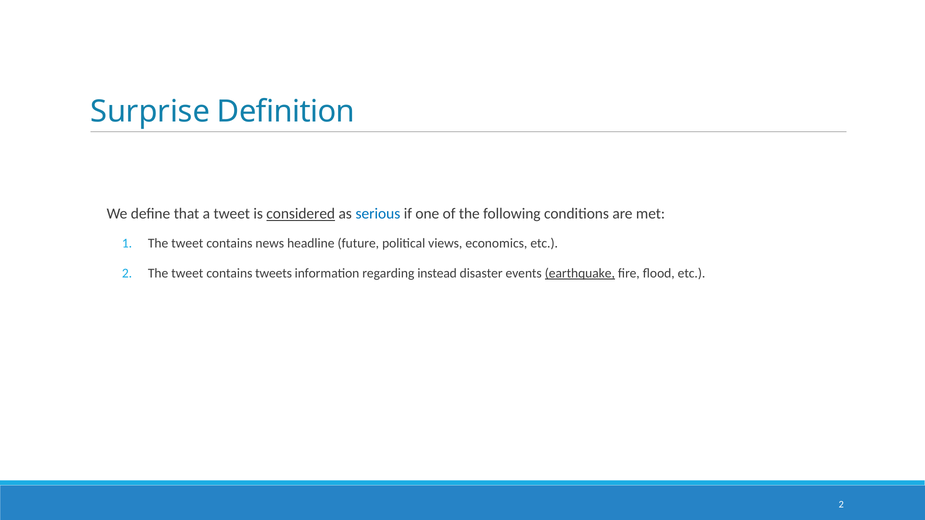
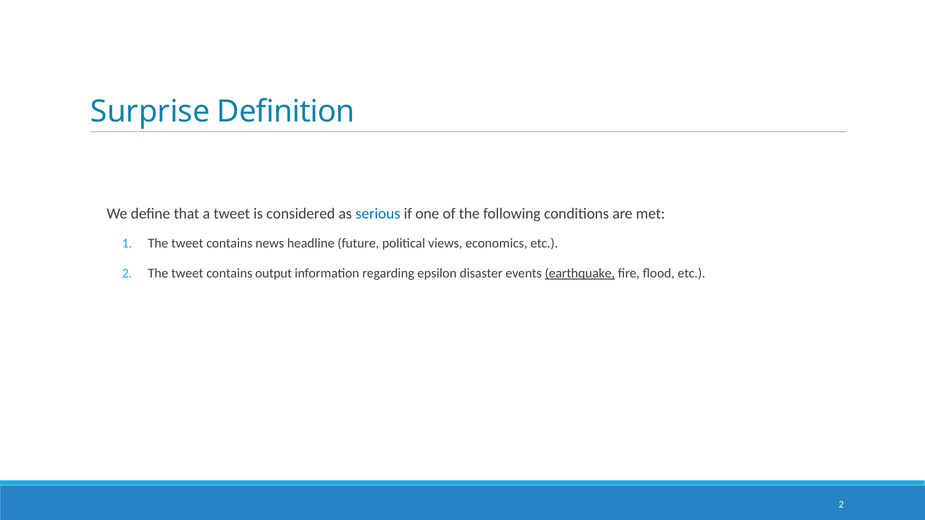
considered underline: present -> none (301, 214)
tweets: tweets -> output (274, 273)
instead: instead -> epsilon (437, 273)
